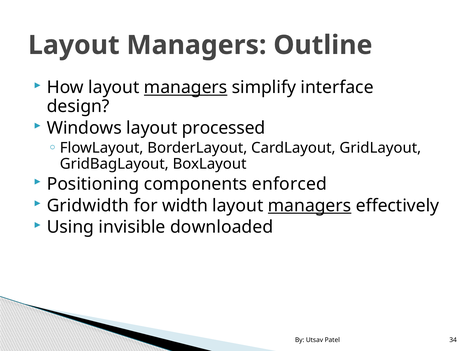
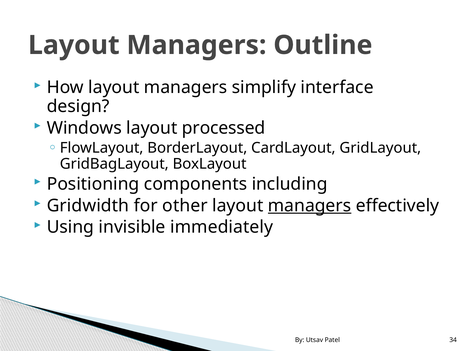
managers underline: present -> none (186, 88)
enforced: enforced -> including (290, 184)
width: width -> other (185, 206)
downloaded: downloaded -> immediately (222, 227)
